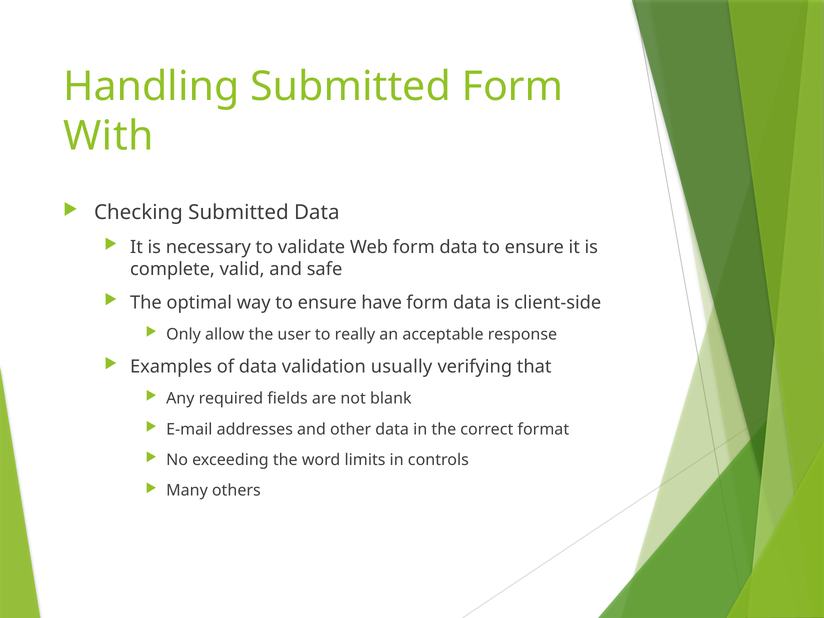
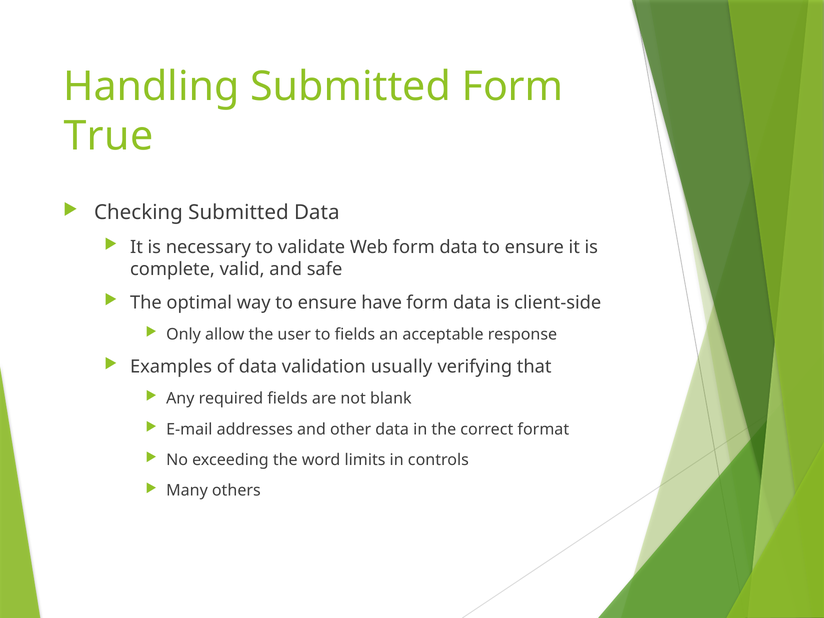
With: With -> True (109, 136)
to really: really -> fields (355, 335)
